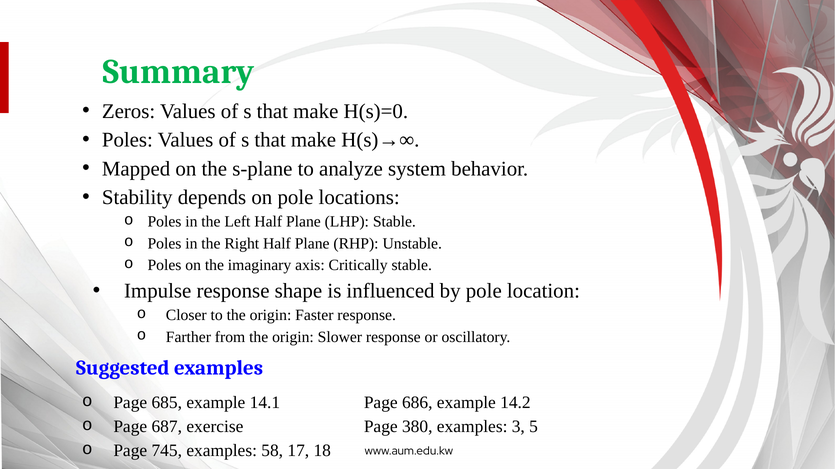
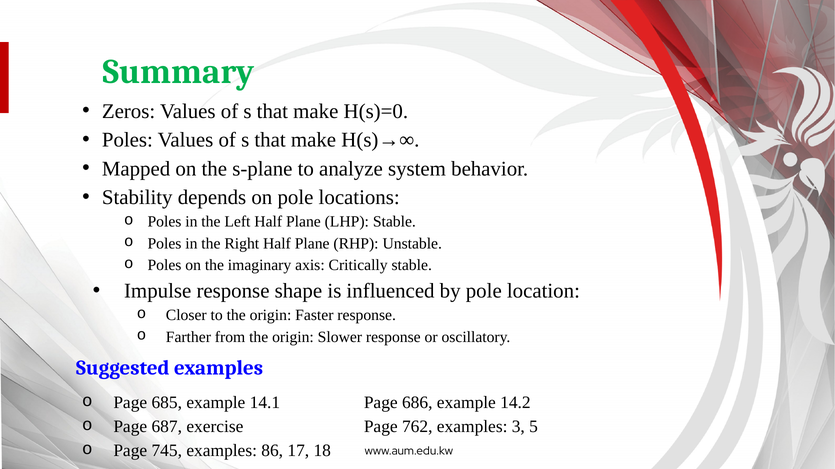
380: 380 -> 762 (417, 427)
58: 58 -> 86 (272, 451)
